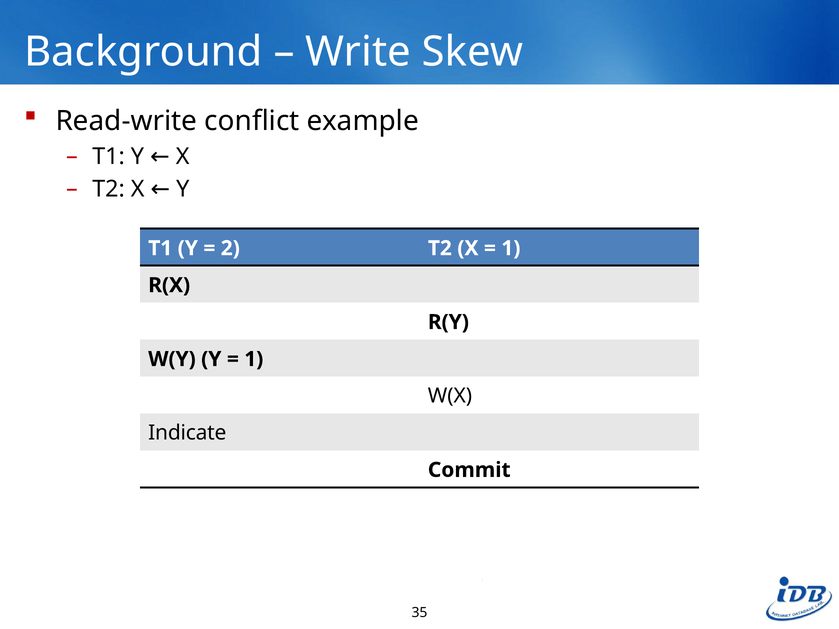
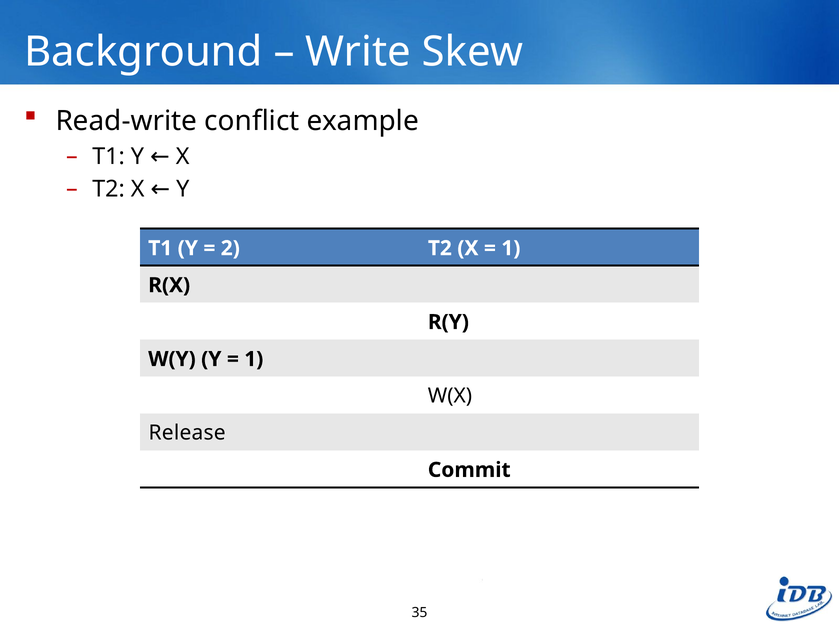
Indicate: Indicate -> Release (187, 433)
